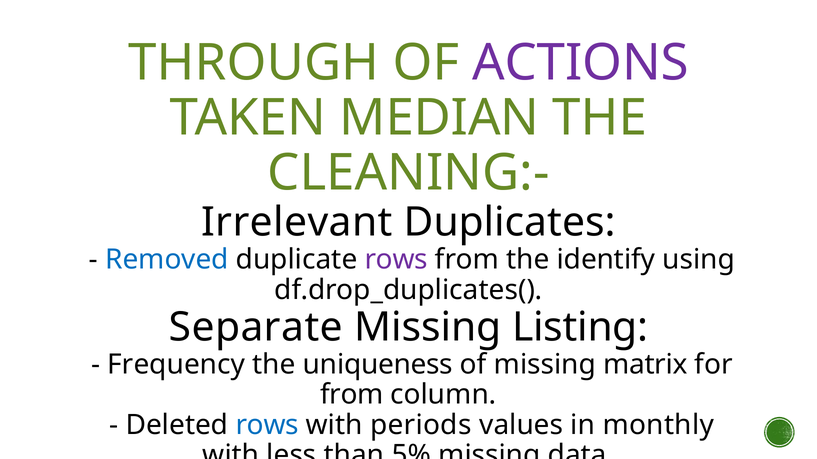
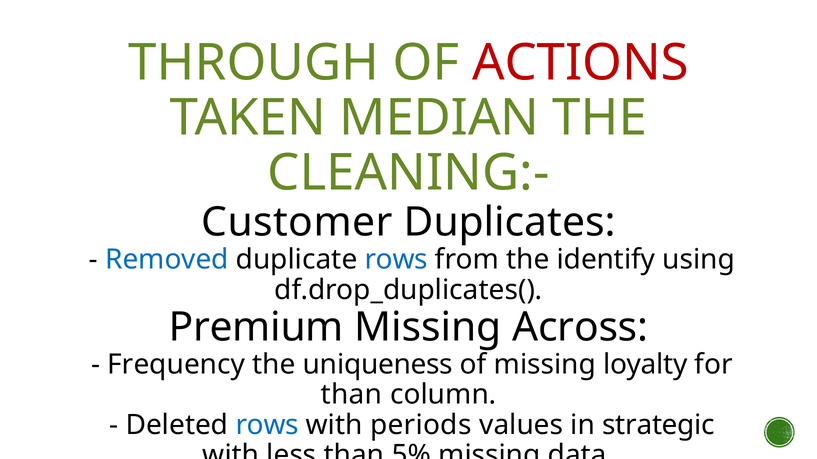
ACTIONS colour: purple -> red (581, 63)
Irrelevant: Irrelevant -> Customer (297, 223)
rows colour: purple -> blue (396, 260)
Separate: Separate -> Premium (256, 328)
Listing: Listing -> Across (580, 328)
matrix: matrix -> loyalty (645, 365)
from: from -> than (352, 395)
monthly: monthly -> strategic (659, 425)
